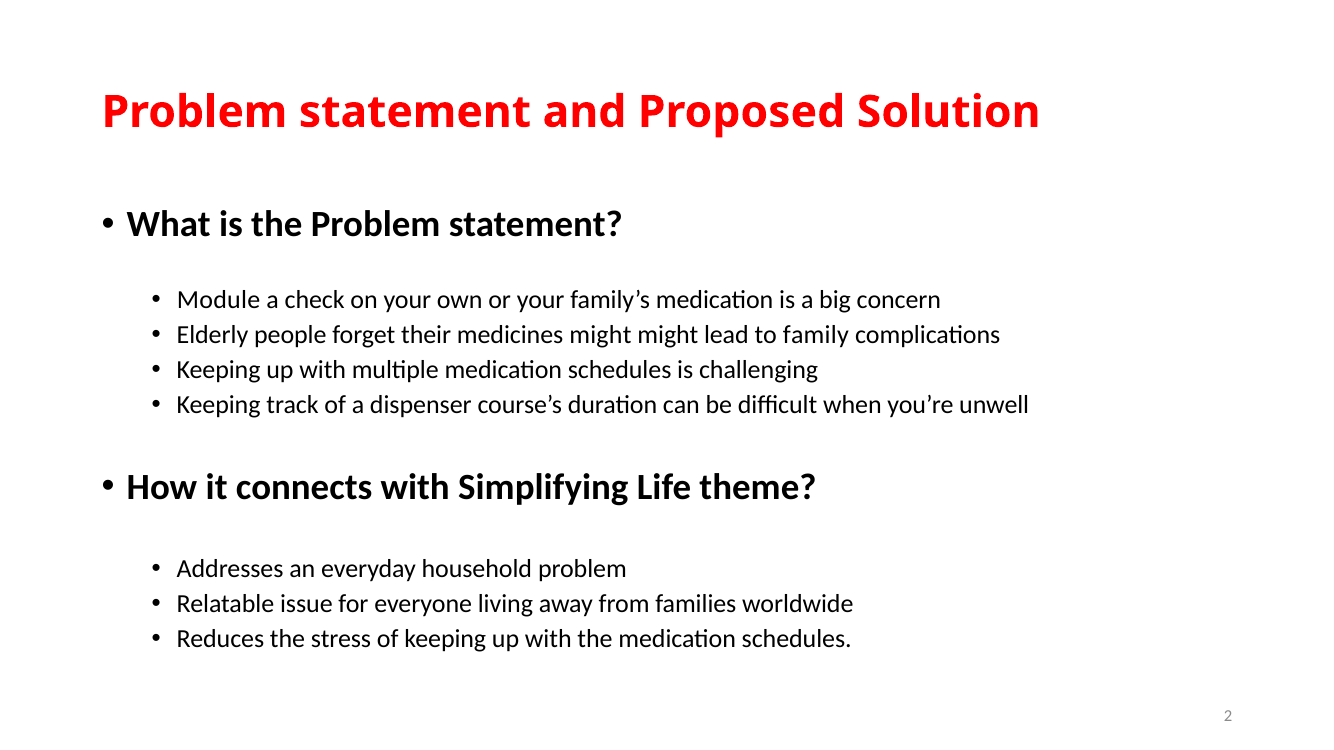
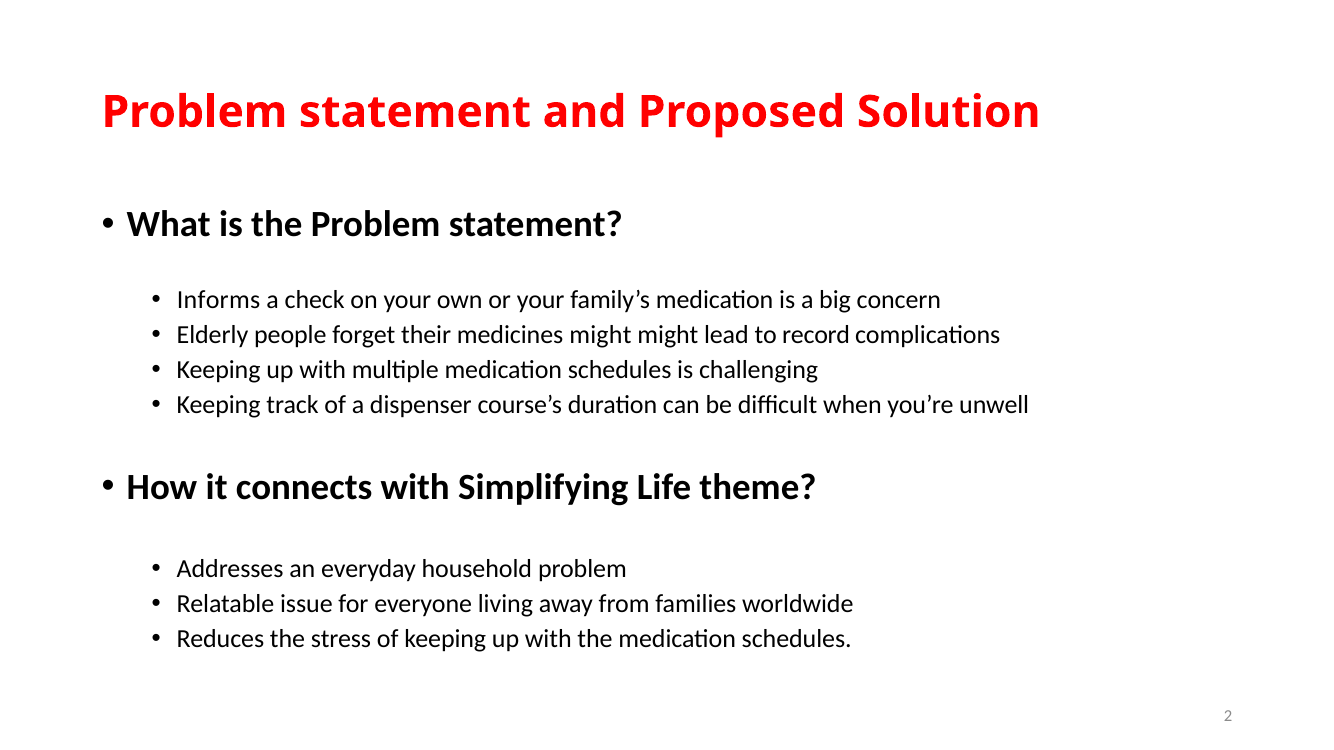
Module: Module -> Informs (219, 300)
family: family -> record (816, 335)
